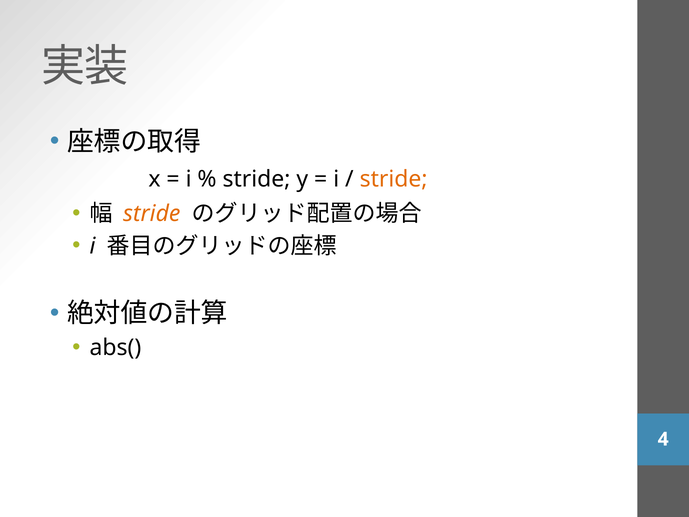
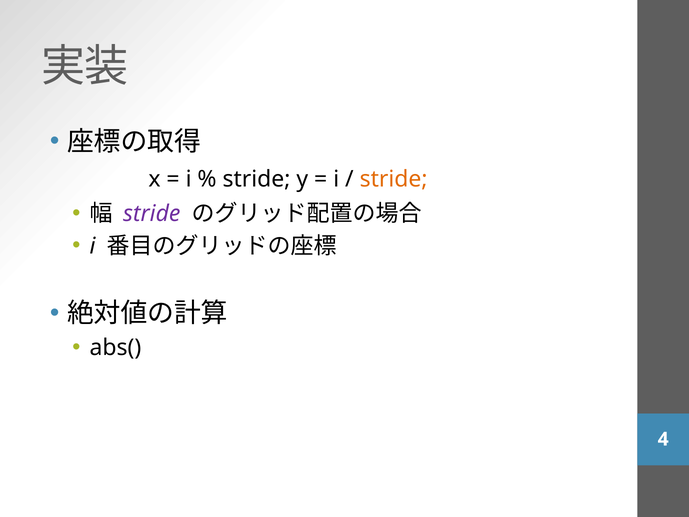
stride colour: orange -> purple (152, 214)
